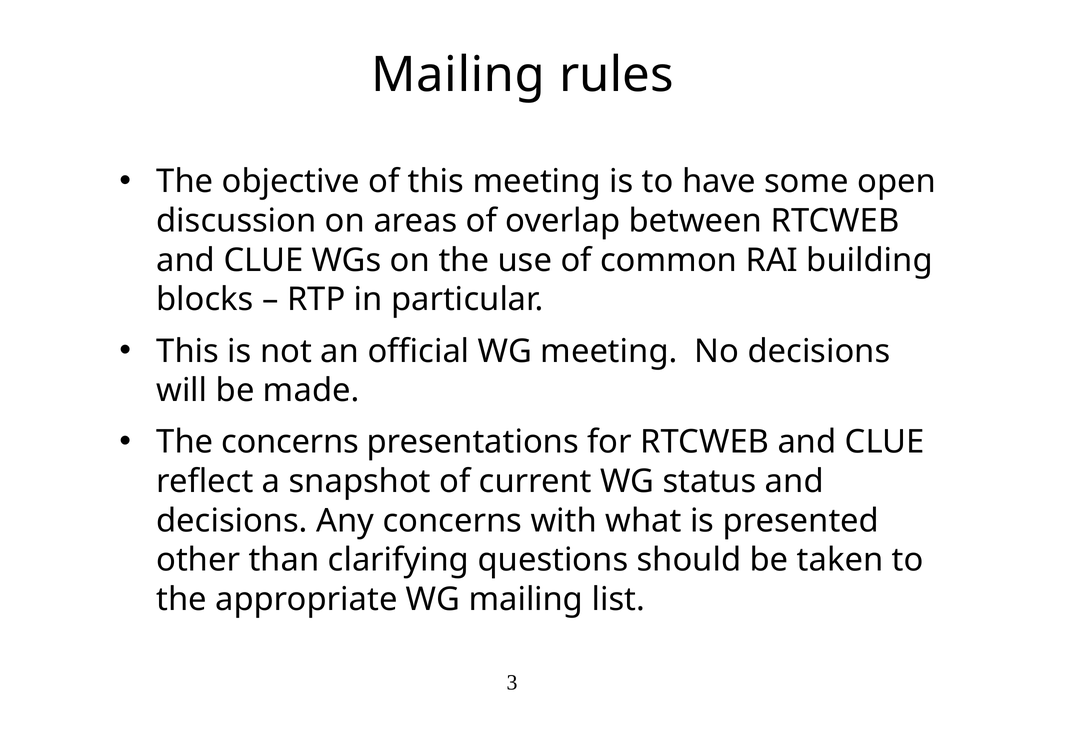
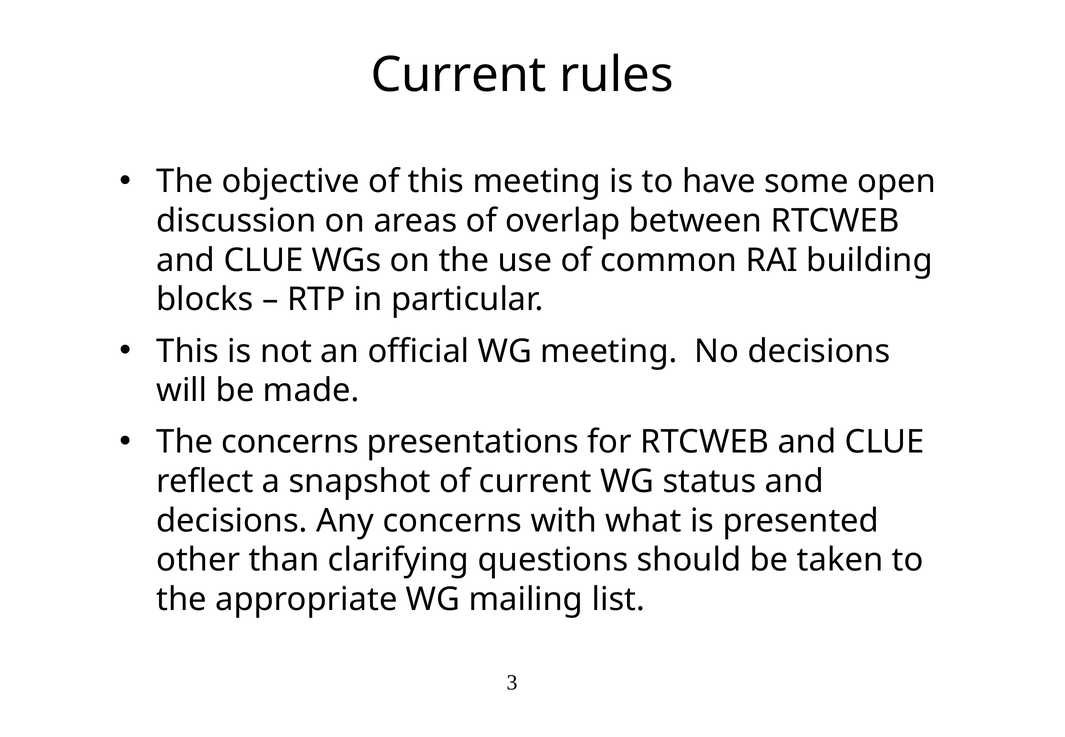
Mailing: Mailing -> Current (459, 75)
